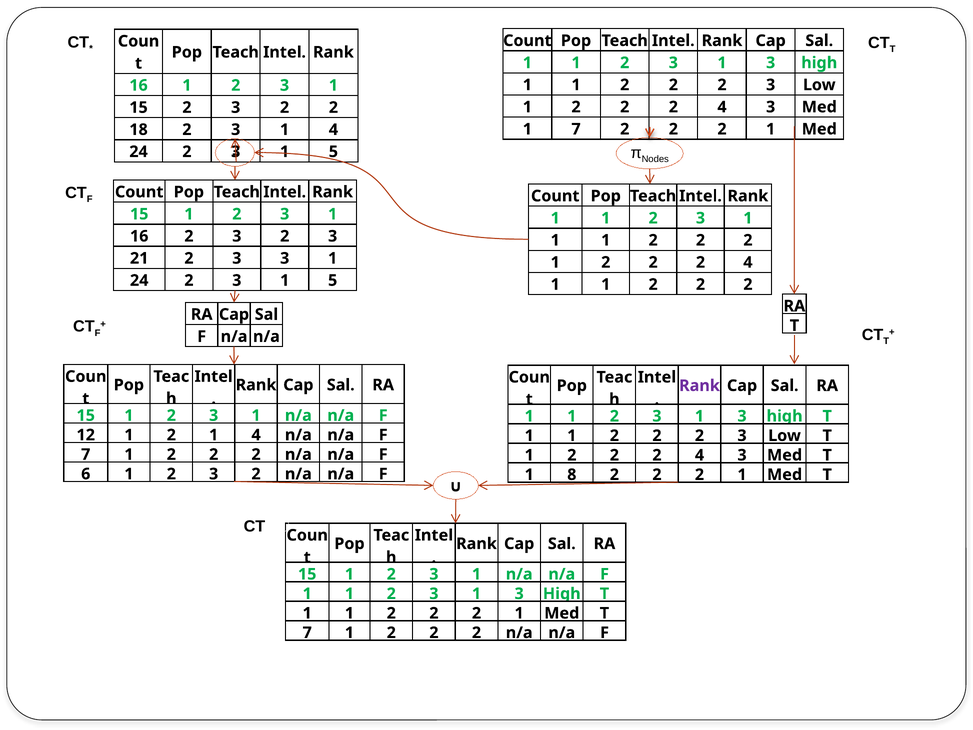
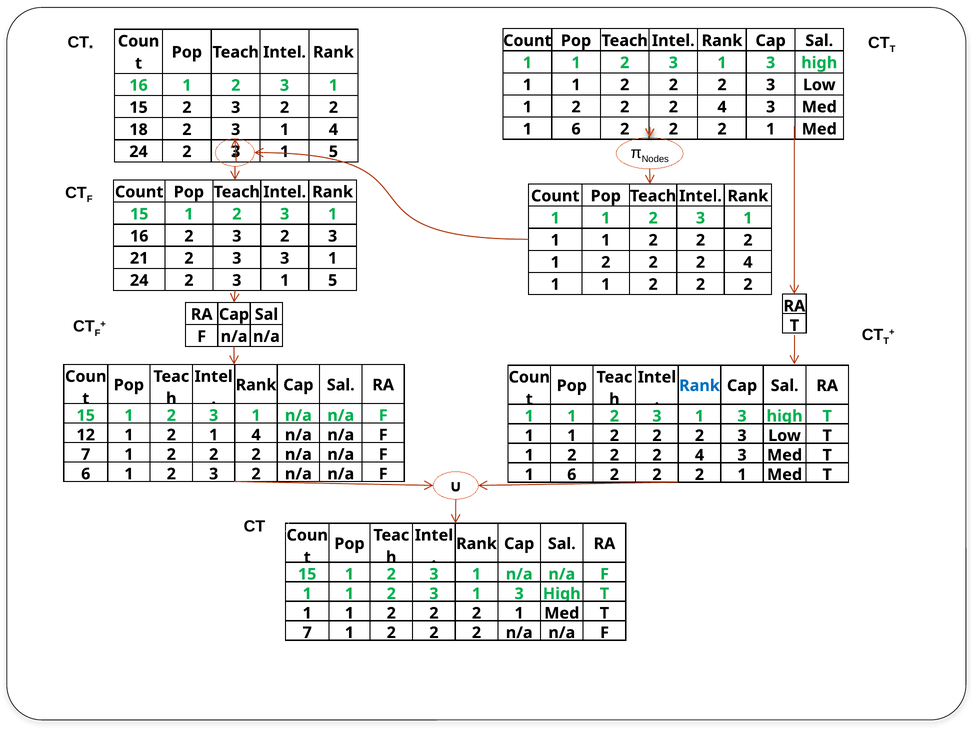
7: 7 -> 6 (576, 129)
Rank colour: purple -> blue (699, 386)
8: 8 -> 6 (572, 475)
